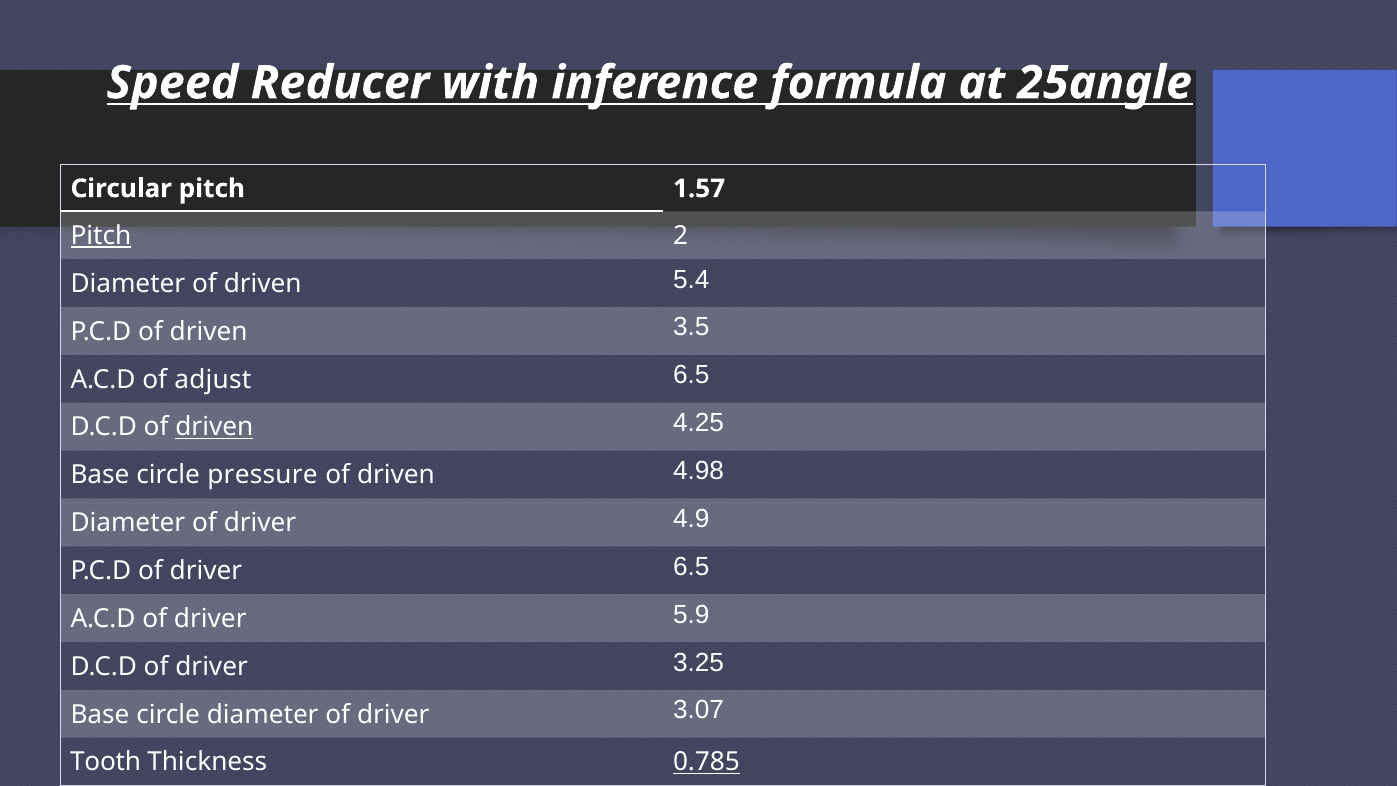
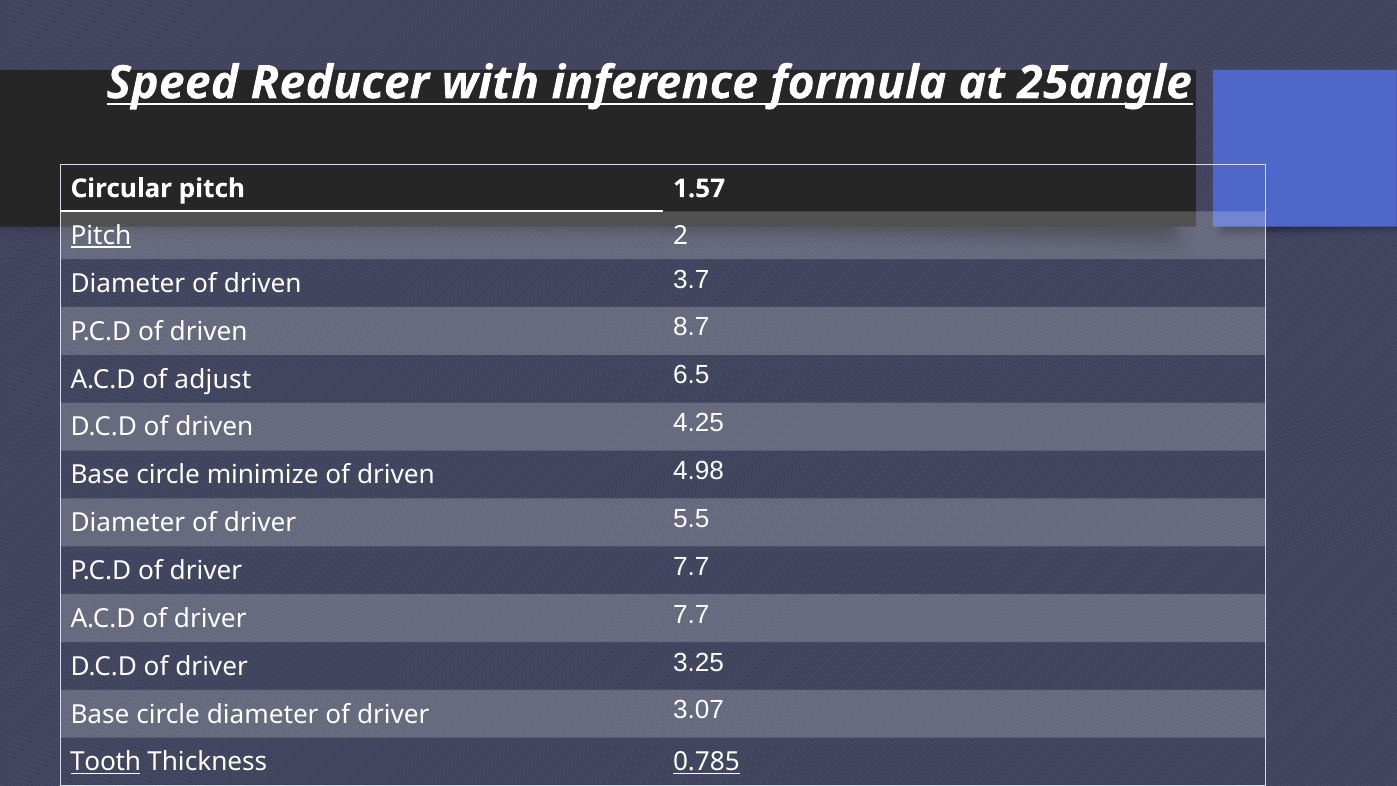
5.4: 5.4 -> 3.7 (691, 279)
3.5: 3.5 -> 8.7 (691, 327)
driven underline: present -> none (214, 427)
pressure: pressure -> minimize (263, 475)
4.9: 4.9 -> 5.5 (691, 519)
P.C.D of driver 6.5: 6.5 -> 7.7 (691, 566)
A.C.D of driver 5.9: 5.9 -> 7.7 (691, 614)
Tooth underline: none -> present (106, 762)
